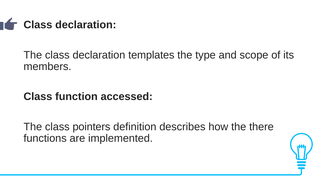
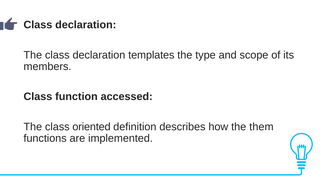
pointers: pointers -> oriented (91, 126)
there: there -> them (261, 126)
